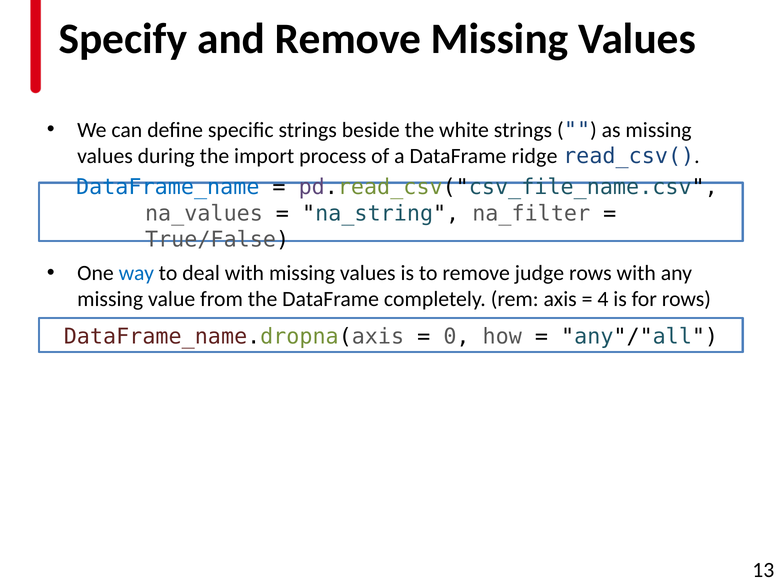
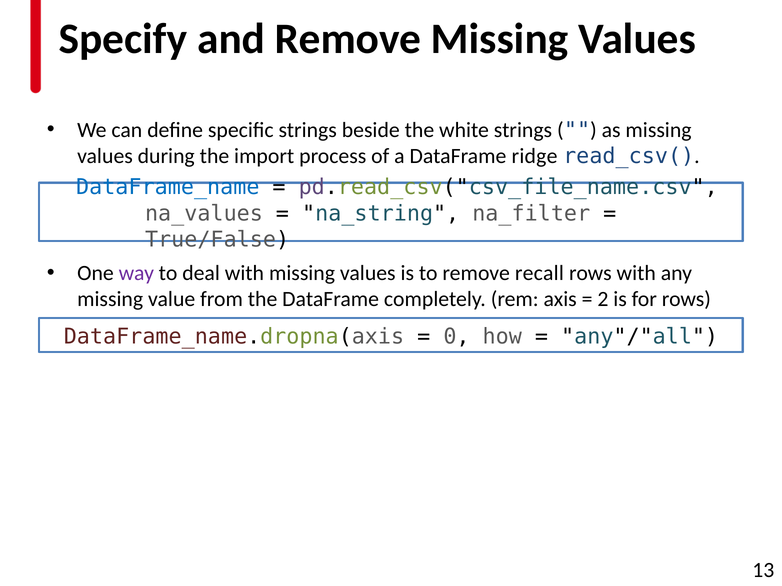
way colour: blue -> purple (136, 273)
judge: judge -> recall (539, 273)
4: 4 -> 2 (603, 300)
